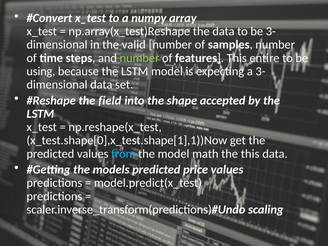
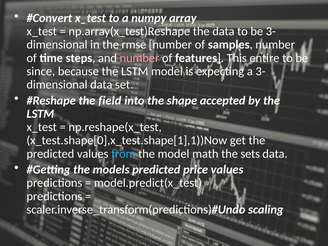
valid: valid -> rmse (134, 45)
number colour: light green -> pink (139, 58)
using: using -> since (41, 71)
the this: this -> sets (250, 154)
